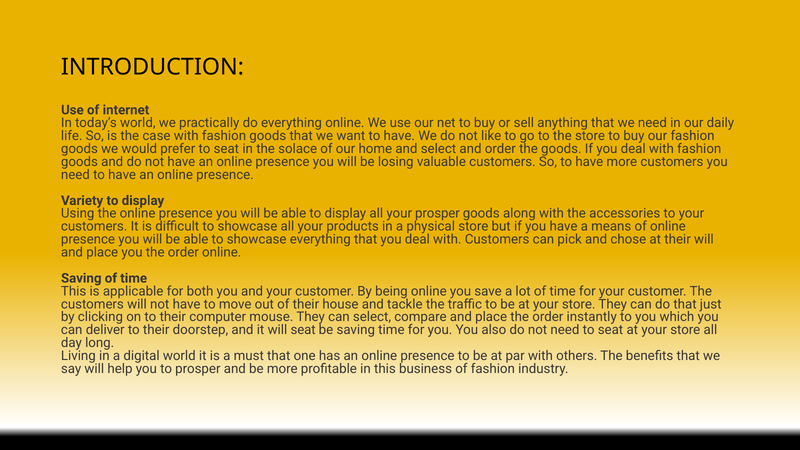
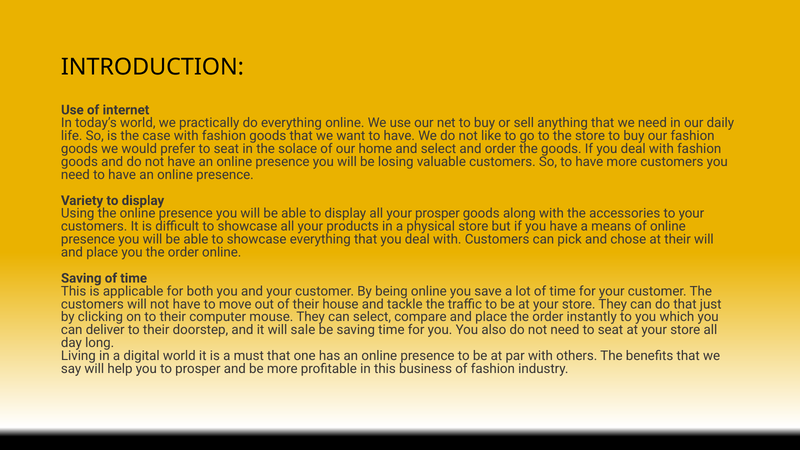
will seat: seat -> sale (303, 330)
